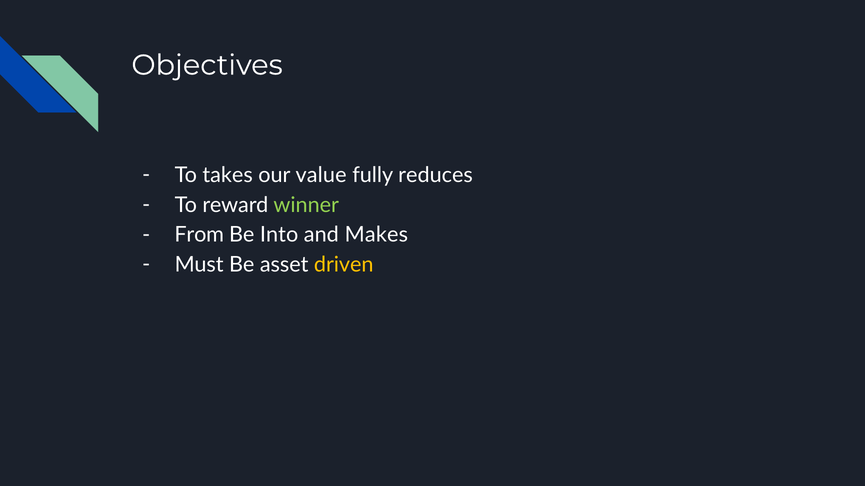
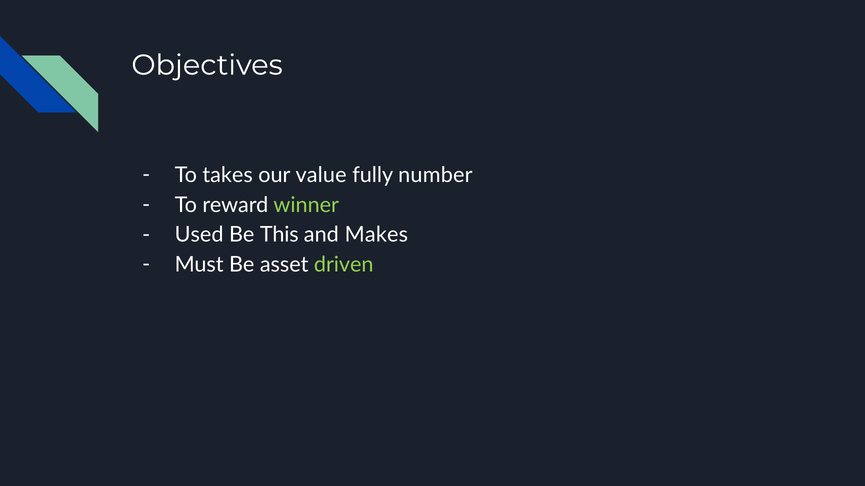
reduces: reduces -> number (435, 175)
From: From -> Used (199, 235)
Into: Into -> This (279, 235)
driven colour: yellow -> light green (344, 265)
